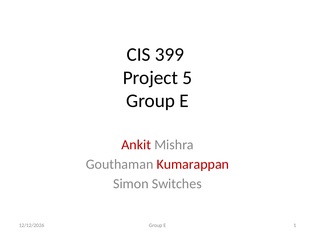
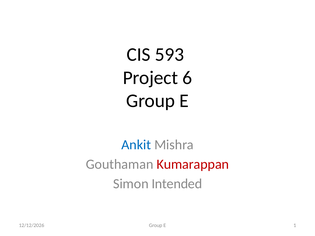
399: 399 -> 593 (169, 55)
5: 5 -> 6 (187, 78)
Ankit colour: red -> blue (136, 145)
Switches: Switches -> Intended (177, 184)
